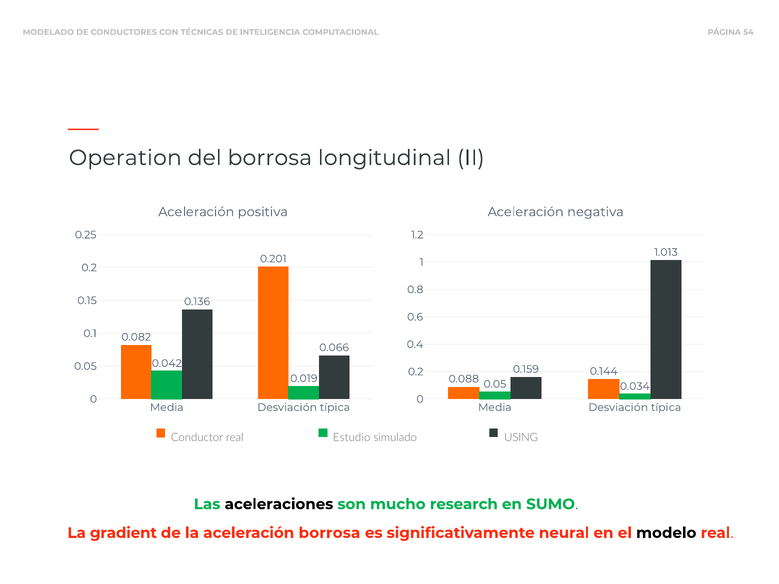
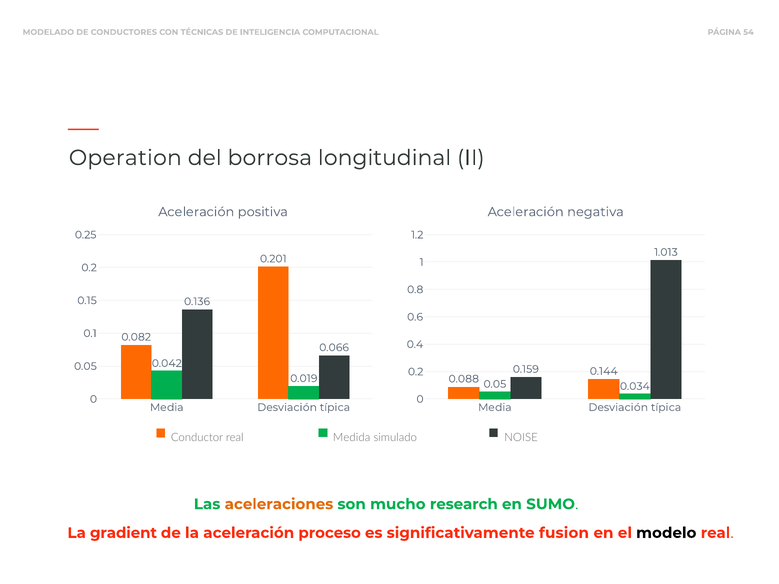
Estudio: Estudio -> Medida (352, 437)
USING: USING -> NOISE (521, 438)
aceleraciones colour: black -> orange (279, 504)
aceleración borrosa: borrosa -> proceso (330, 533)
neural: neural -> fusion (564, 533)
